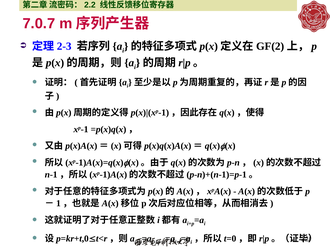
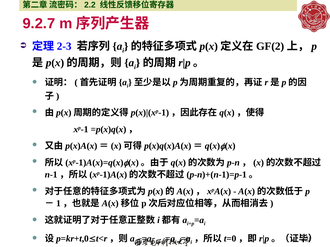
7.0.7: 7.0.7 -> 9.2.7 (39, 24)
